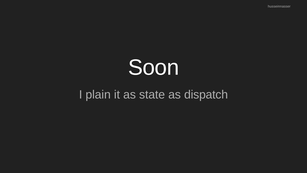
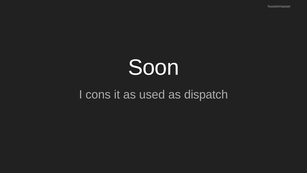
plain: plain -> cons (98, 95)
state: state -> used (152, 95)
